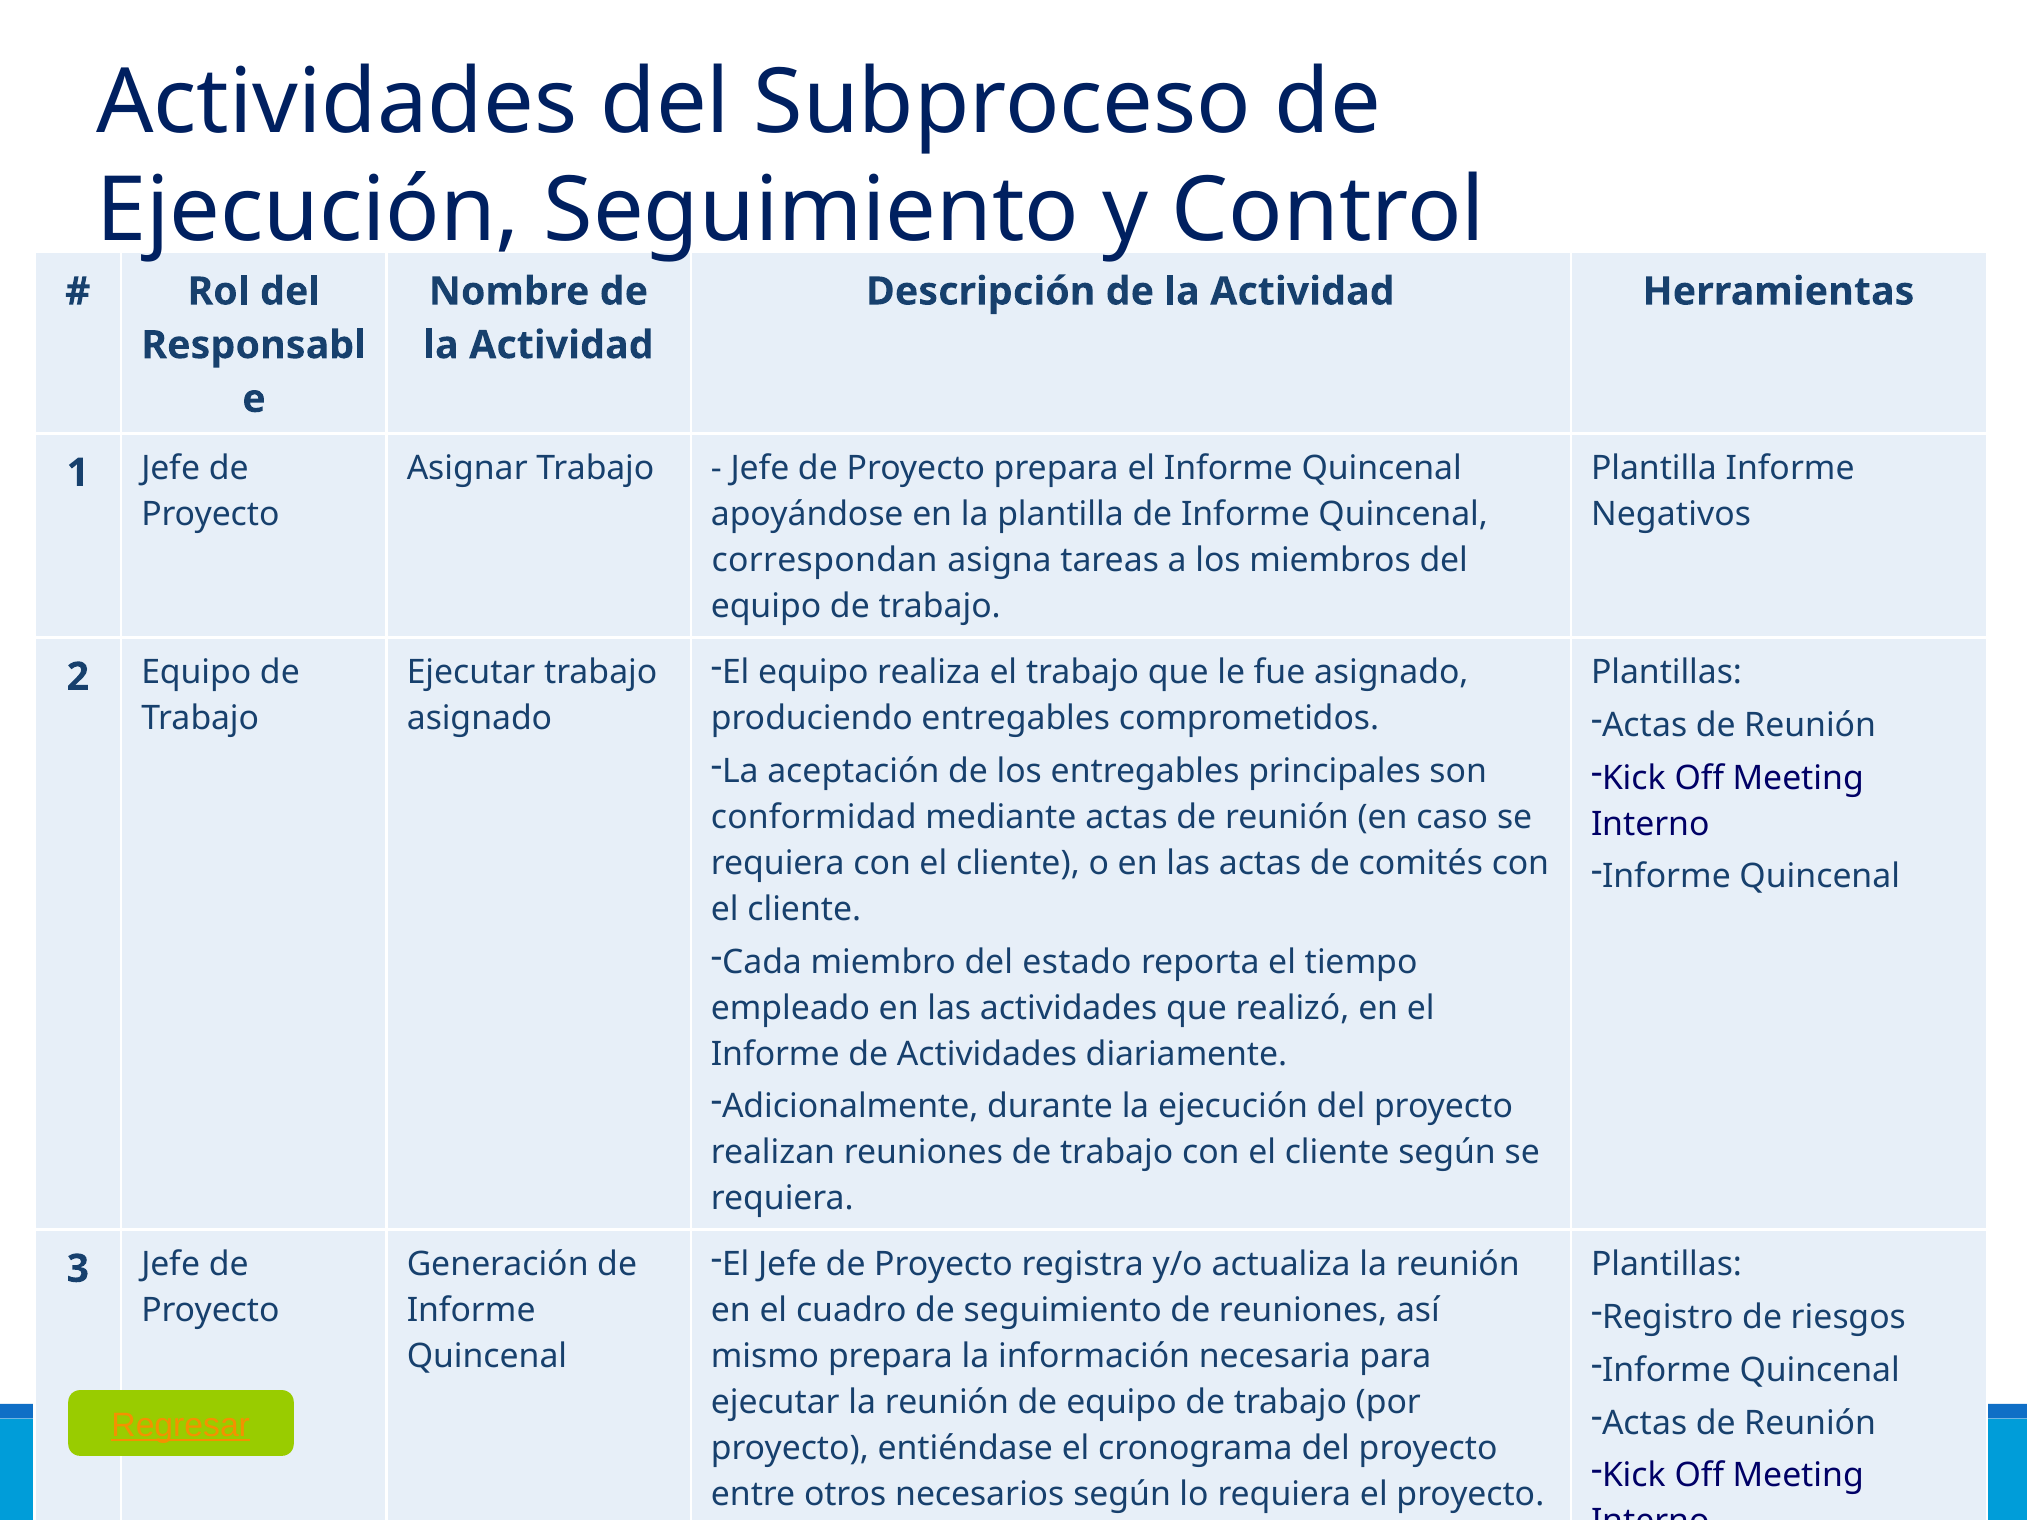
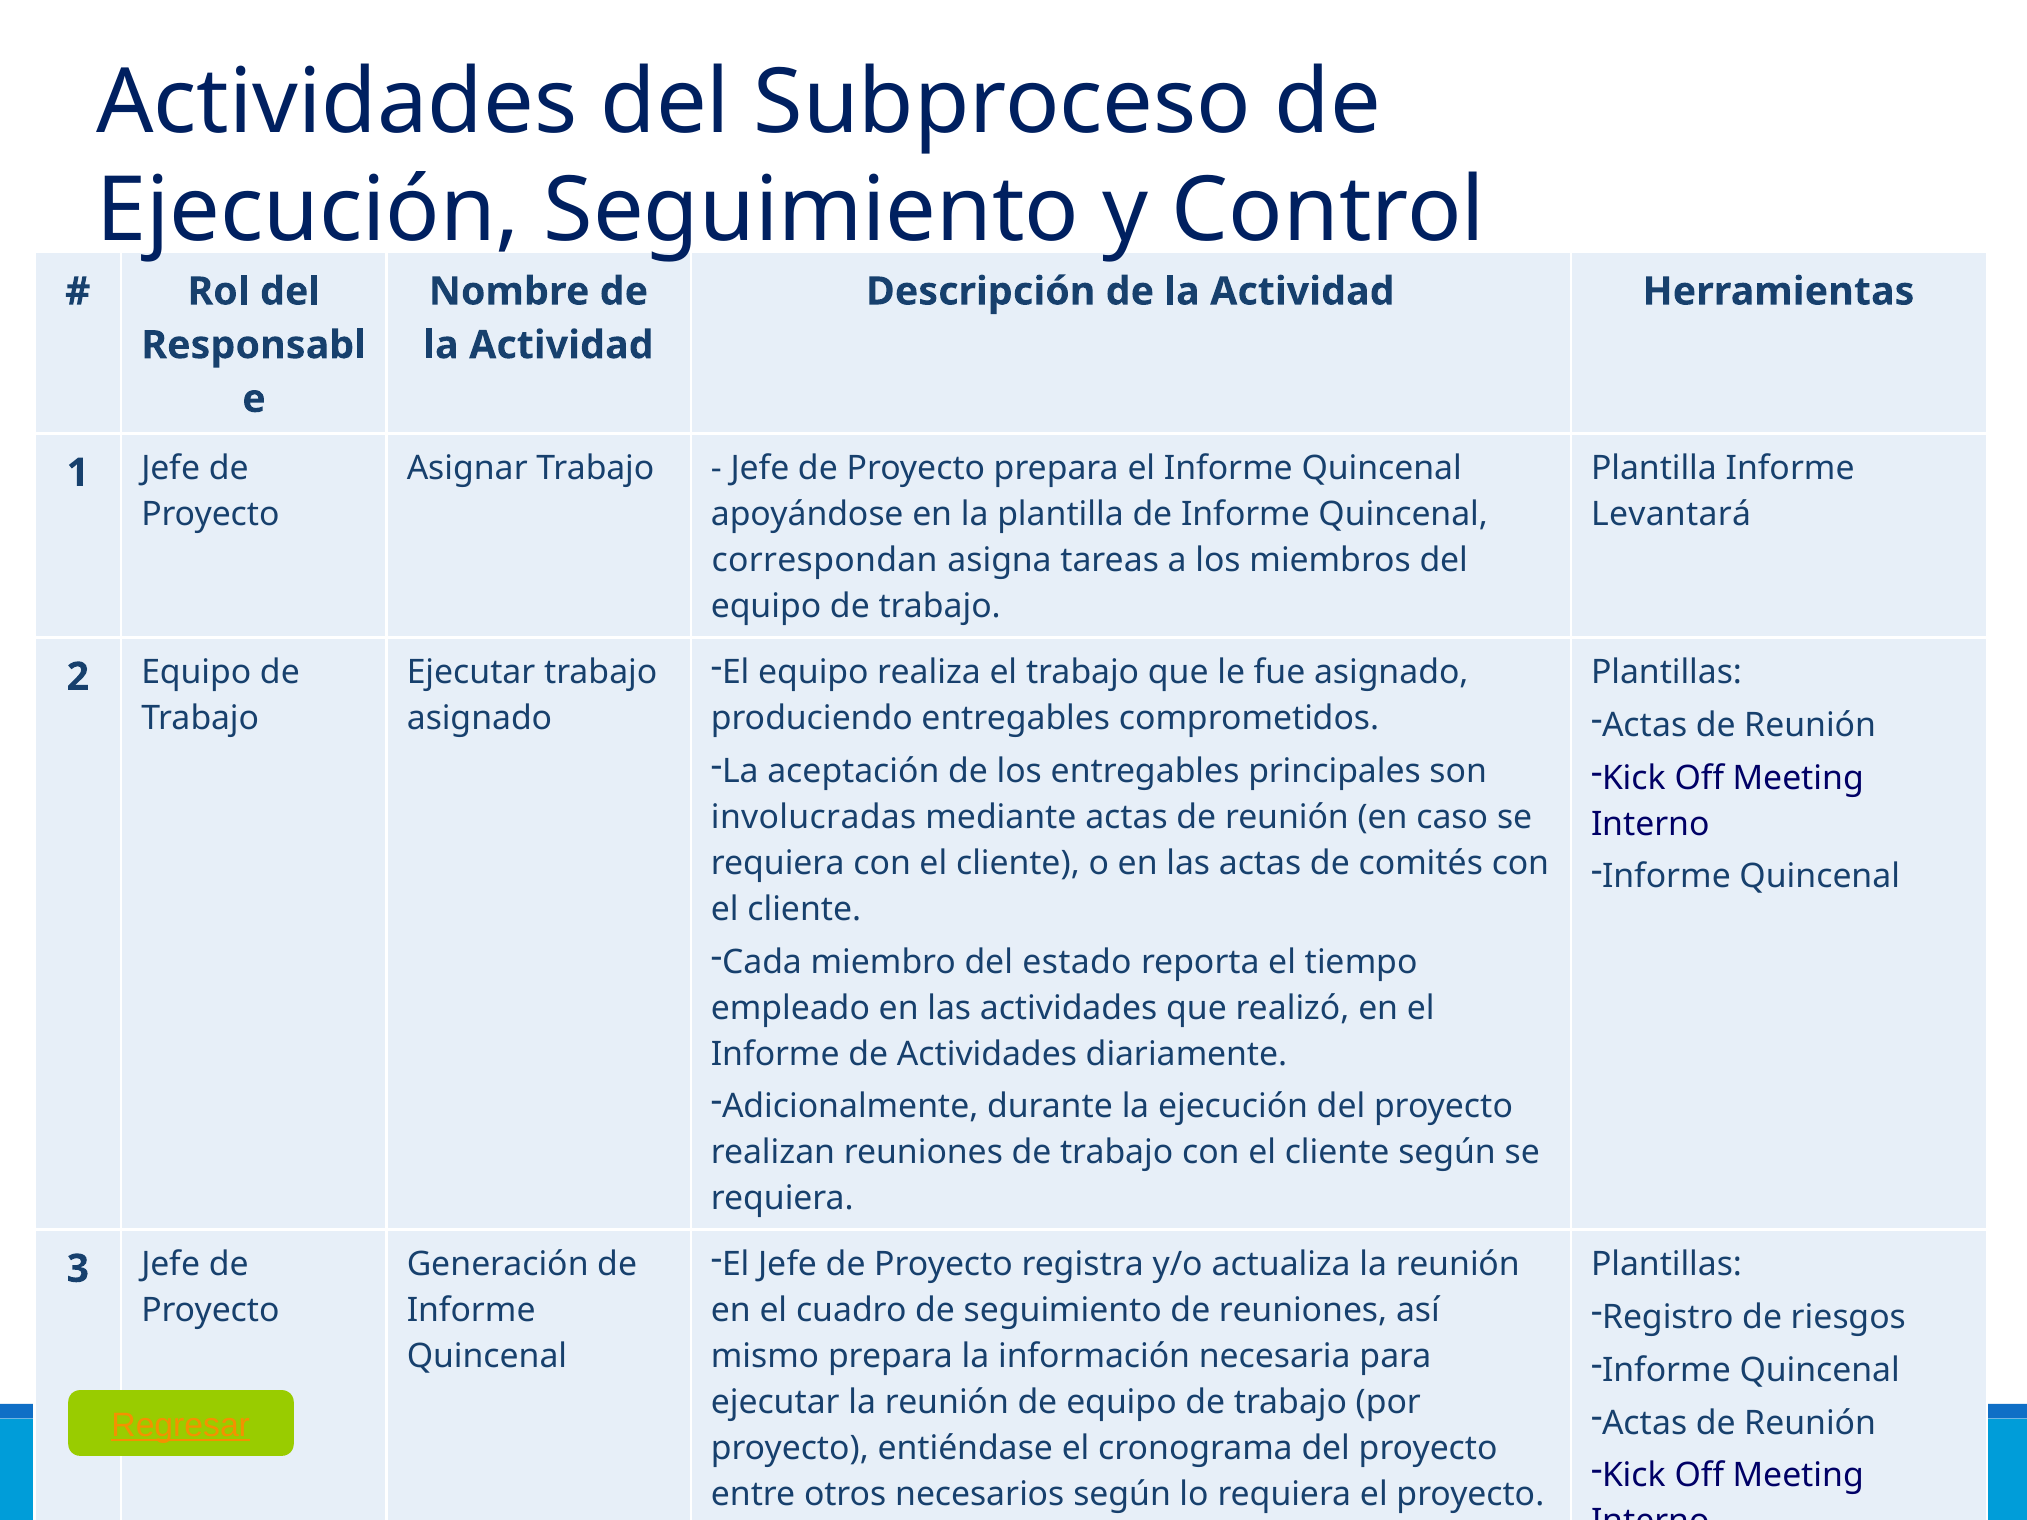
Negativos: Negativos -> Levantará (1671, 515)
conformidad: conformidad -> involucradas (814, 817)
